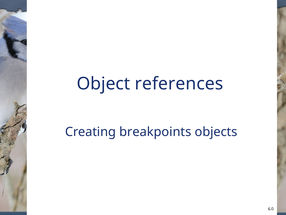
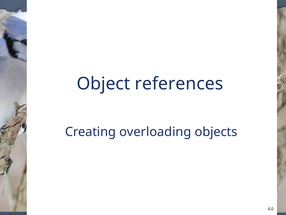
breakpoints: breakpoints -> overloading (155, 131)
